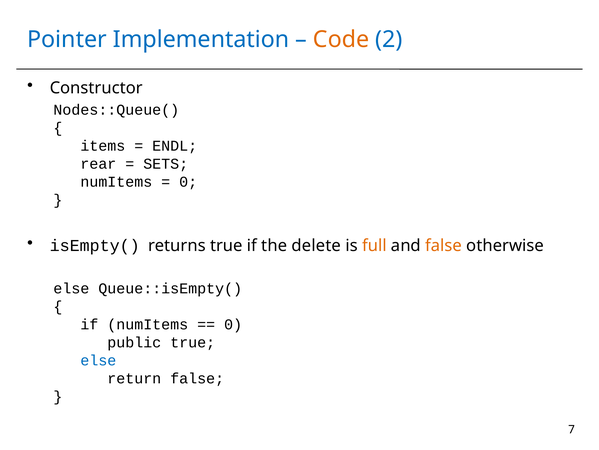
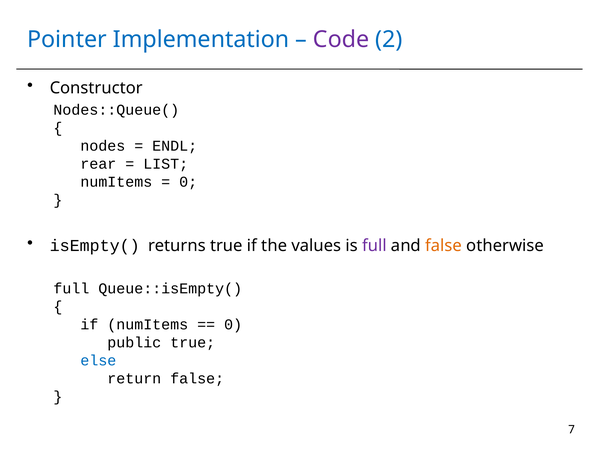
Code colour: orange -> purple (341, 39)
items: items -> nodes (103, 146)
SETS: SETS -> LIST (166, 164)
delete: delete -> values (316, 245)
full colour: orange -> purple (374, 245)
else: else -> full (71, 288)
